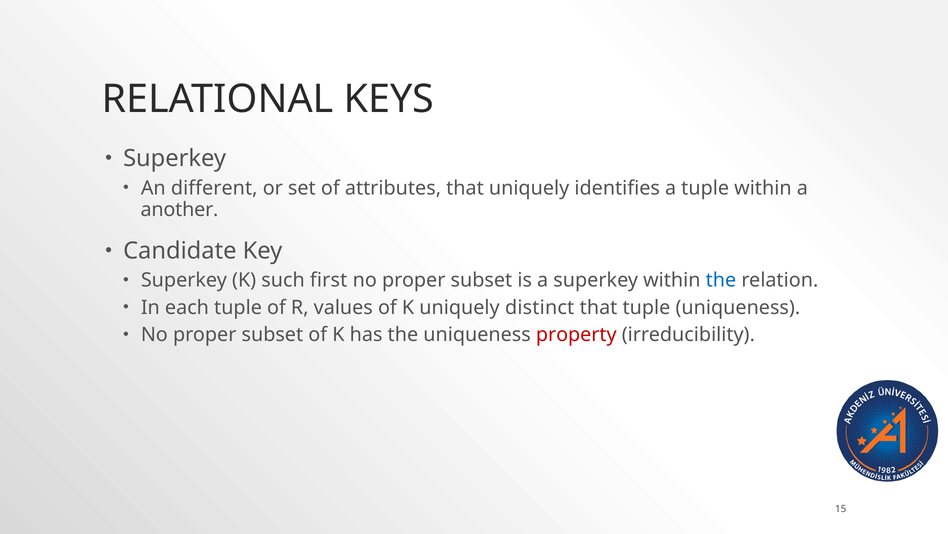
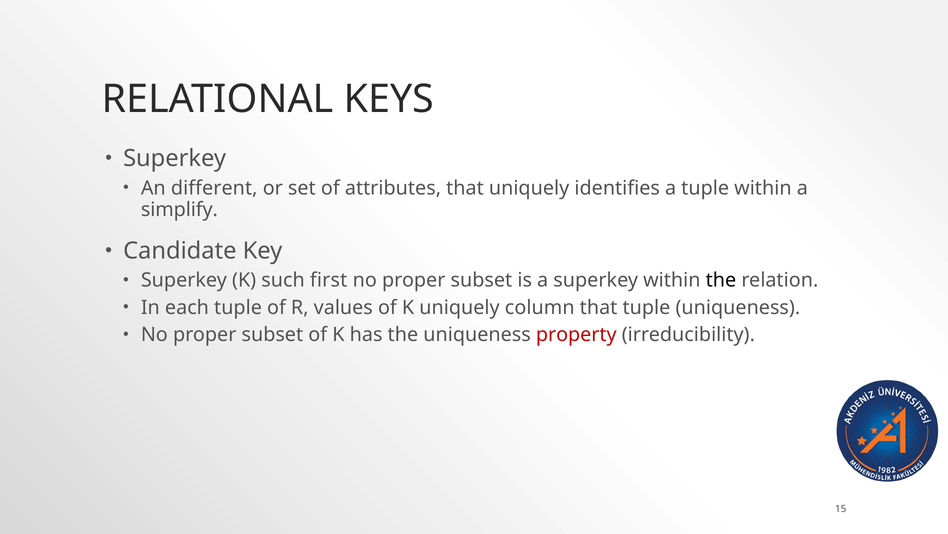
another: another -> simplify (179, 209)
the colour: blue -> black (721, 280)
distinct: distinct -> column (540, 307)
